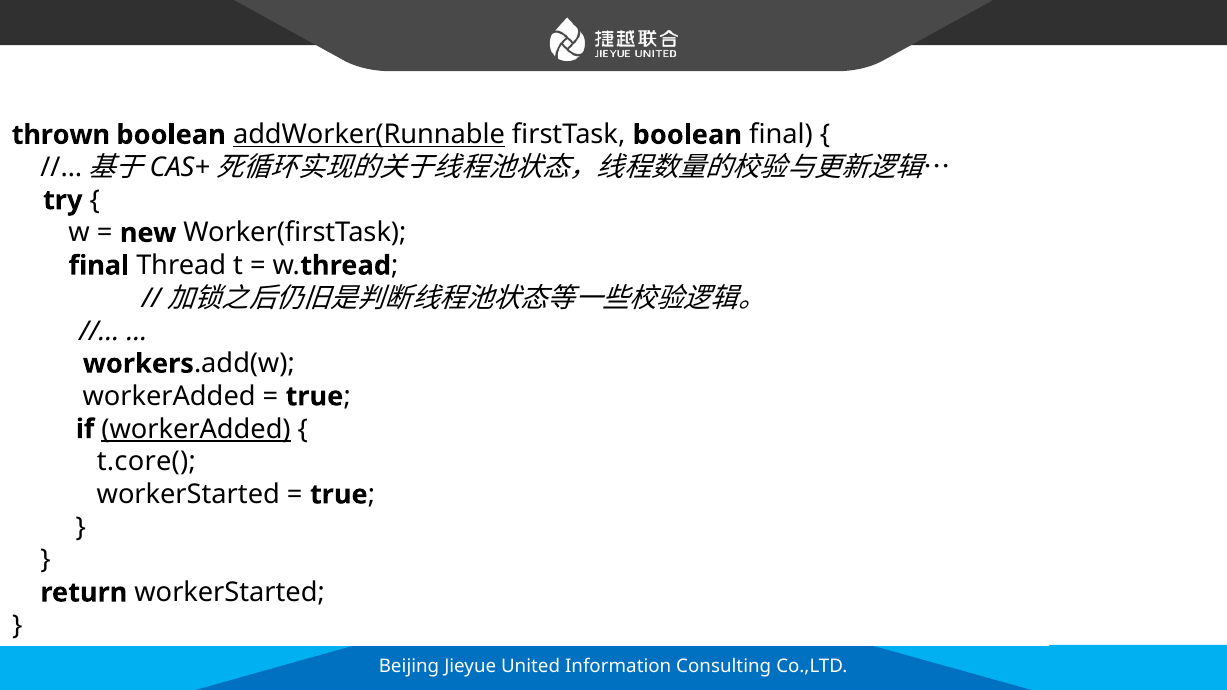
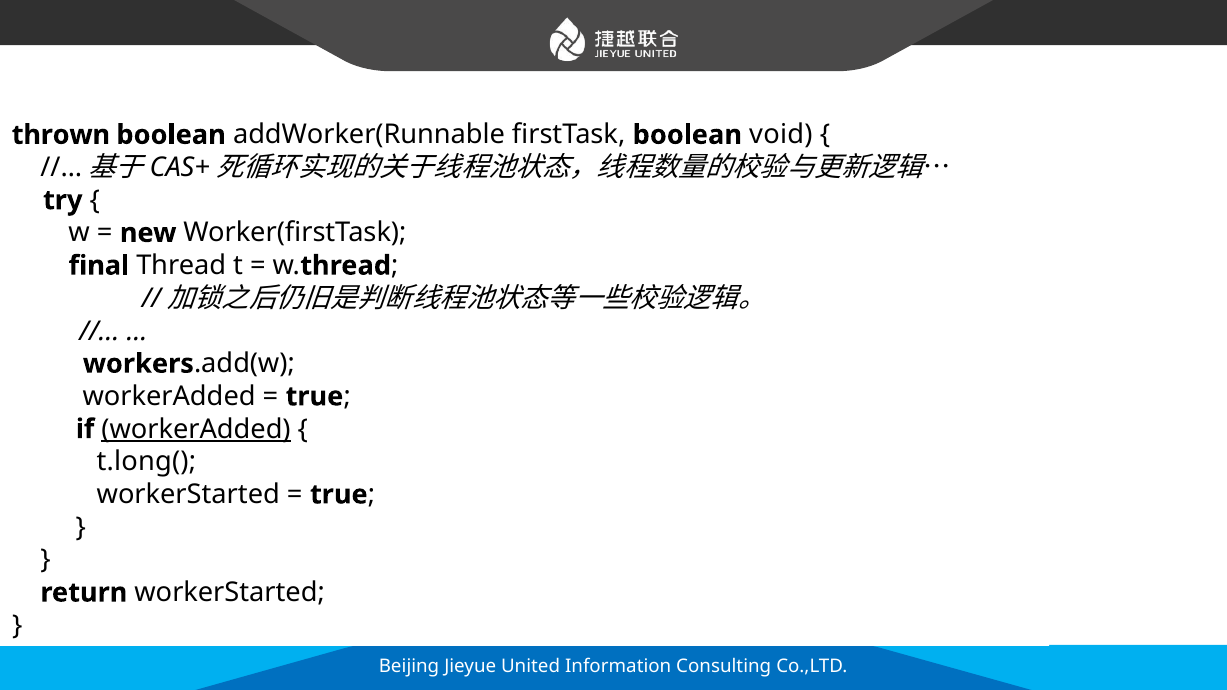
addWorker(Runnable underline: present -> none (369, 135)
boolean final: final -> void (781, 135)
t.core(: t.core( -> t.long( (146, 462)
